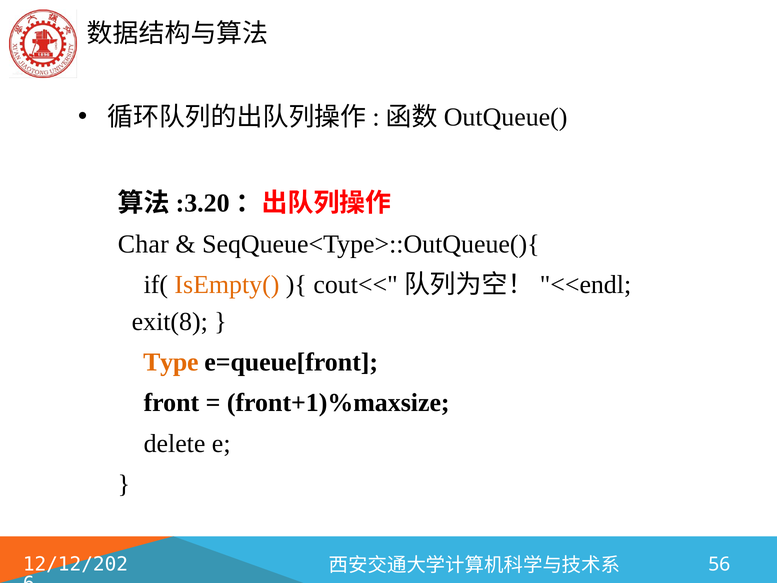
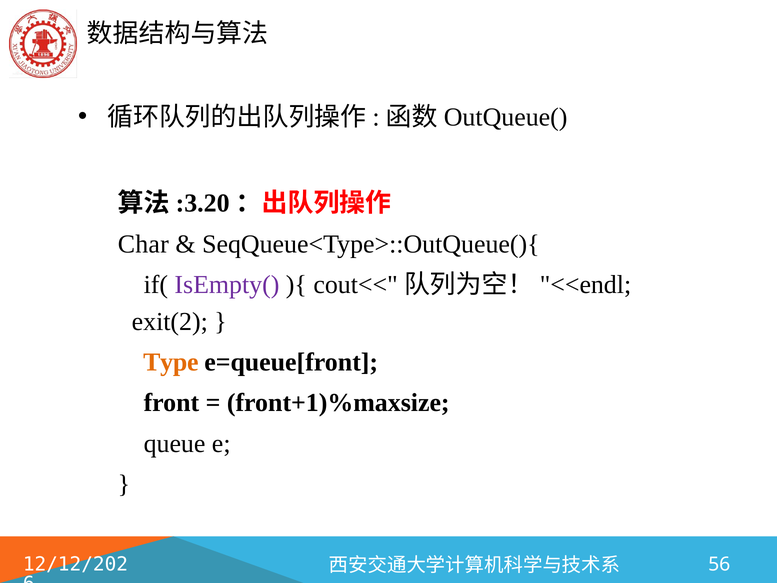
IsEmpty( colour: orange -> purple (227, 284)
exit(8: exit(8 -> exit(2 (170, 322)
delete: delete -> queue (175, 443)
